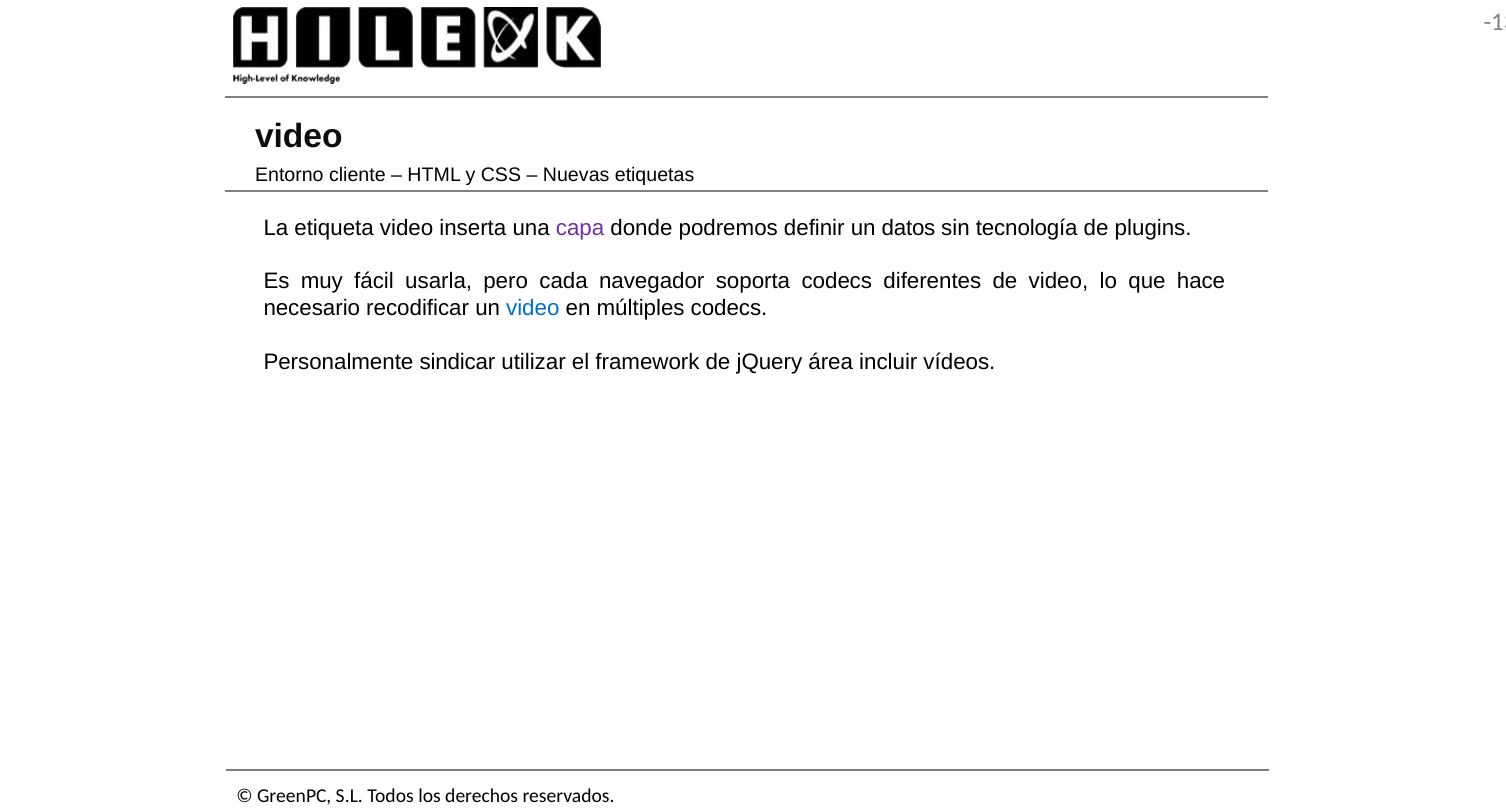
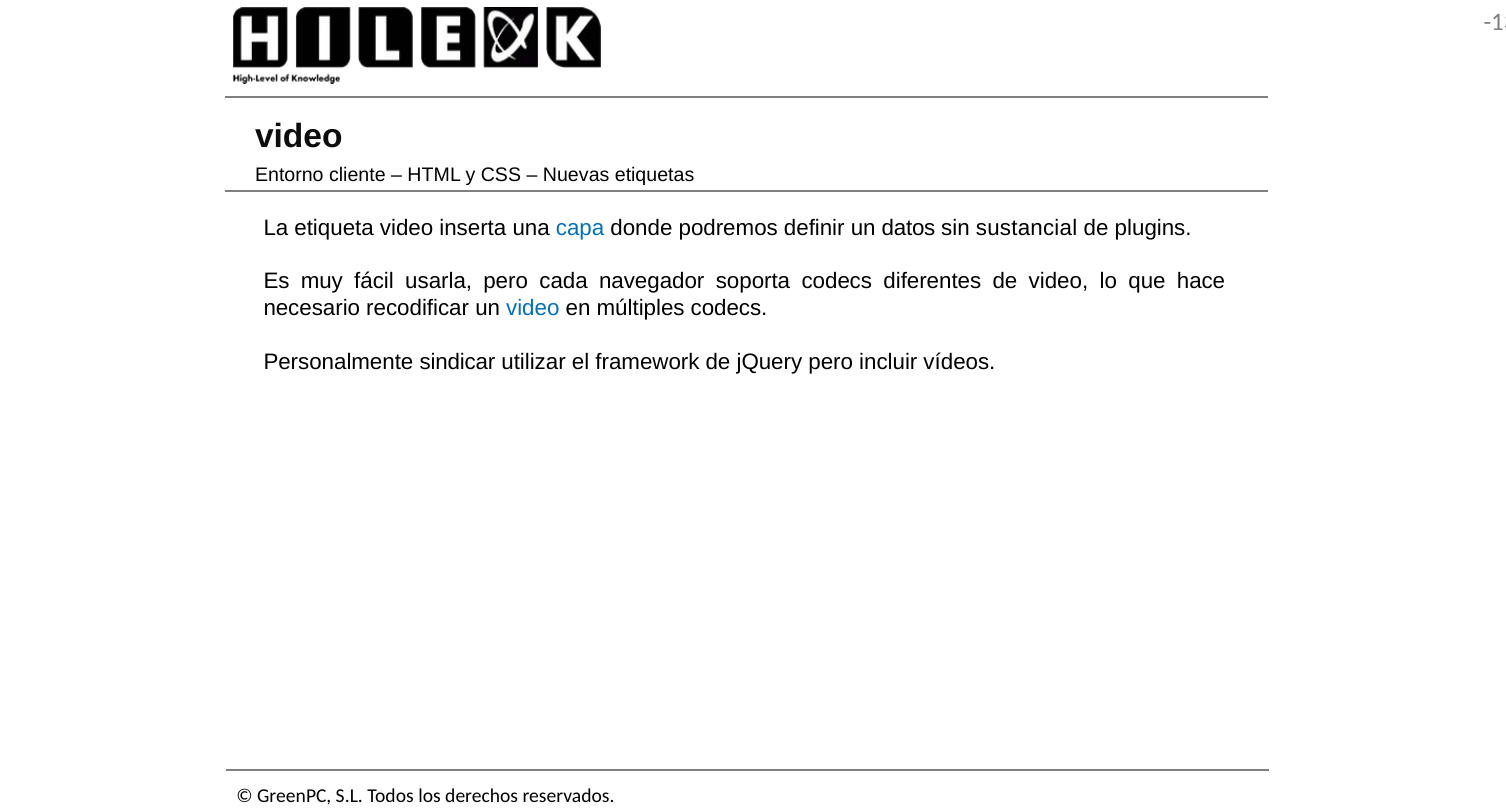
capa colour: purple -> blue (580, 228)
tecnología: tecnología -> sustancial (1027, 228)
jQuery área: área -> pero (831, 362)
